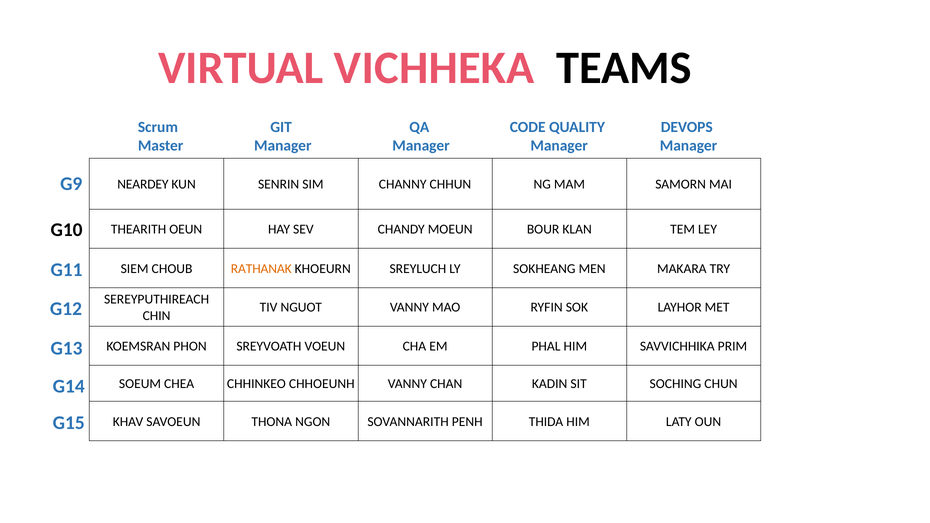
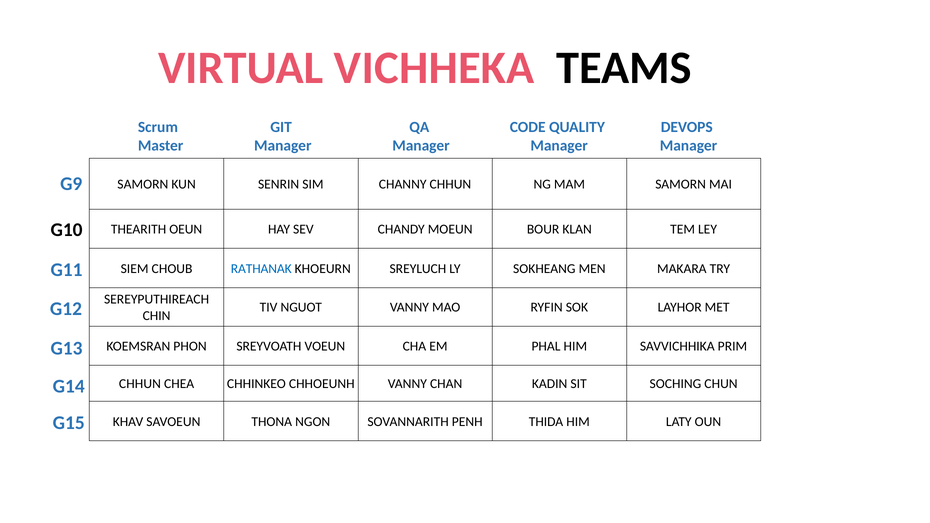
NEARDEY: NEARDEY -> SAMORN (143, 184)
RATHANAK colour: orange -> blue (261, 269)
SOEUM: SOEUM -> CHHUN (140, 384)
